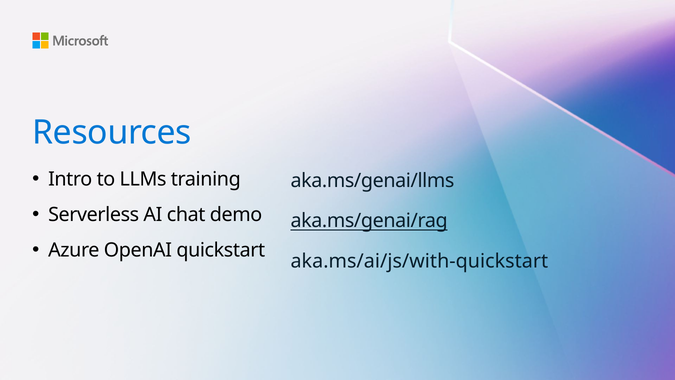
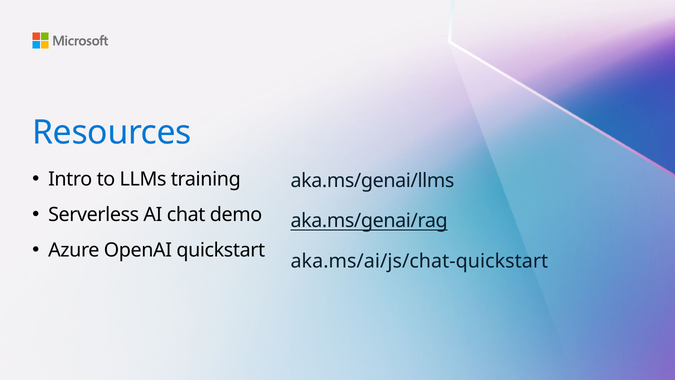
aka.ms/ai/js/with-quickstart: aka.ms/ai/js/with-quickstart -> aka.ms/ai/js/chat-quickstart (419, 261)
